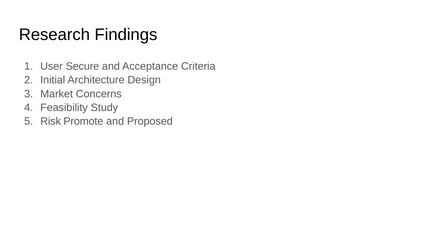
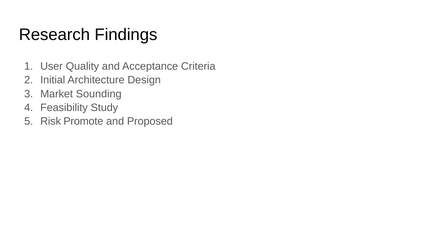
Secure: Secure -> Quality (82, 66)
Concerns: Concerns -> Sounding (99, 94)
